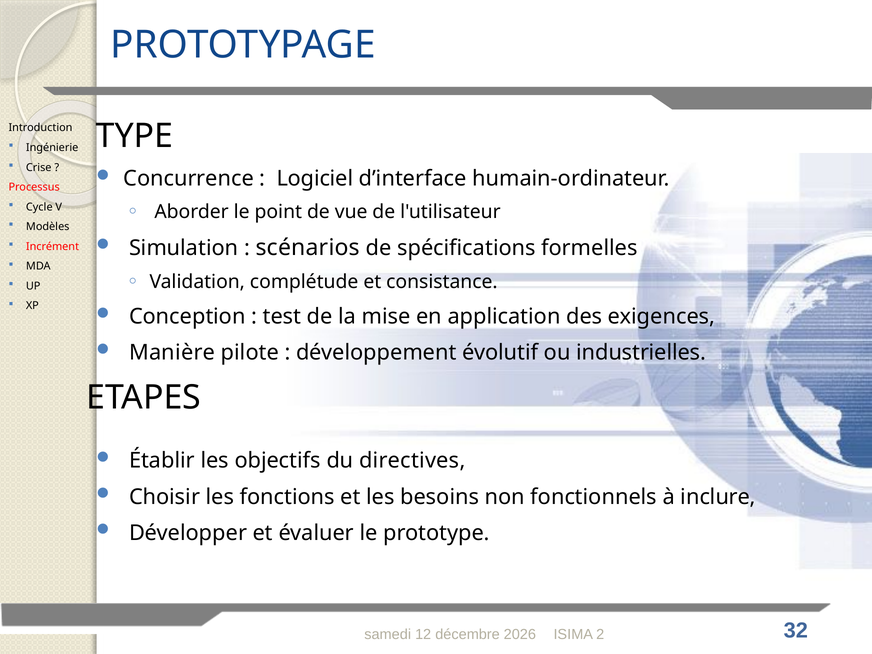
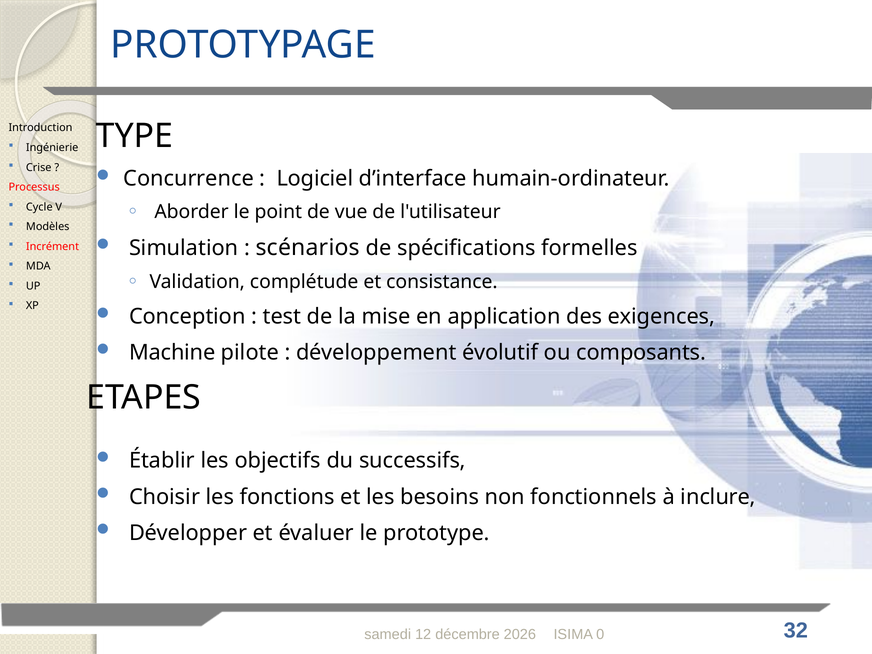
Manière: Manière -> Machine (172, 353)
industrielles: industrielles -> composants (641, 353)
directives: directives -> successifs (412, 461)
2: 2 -> 0 (600, 635)
